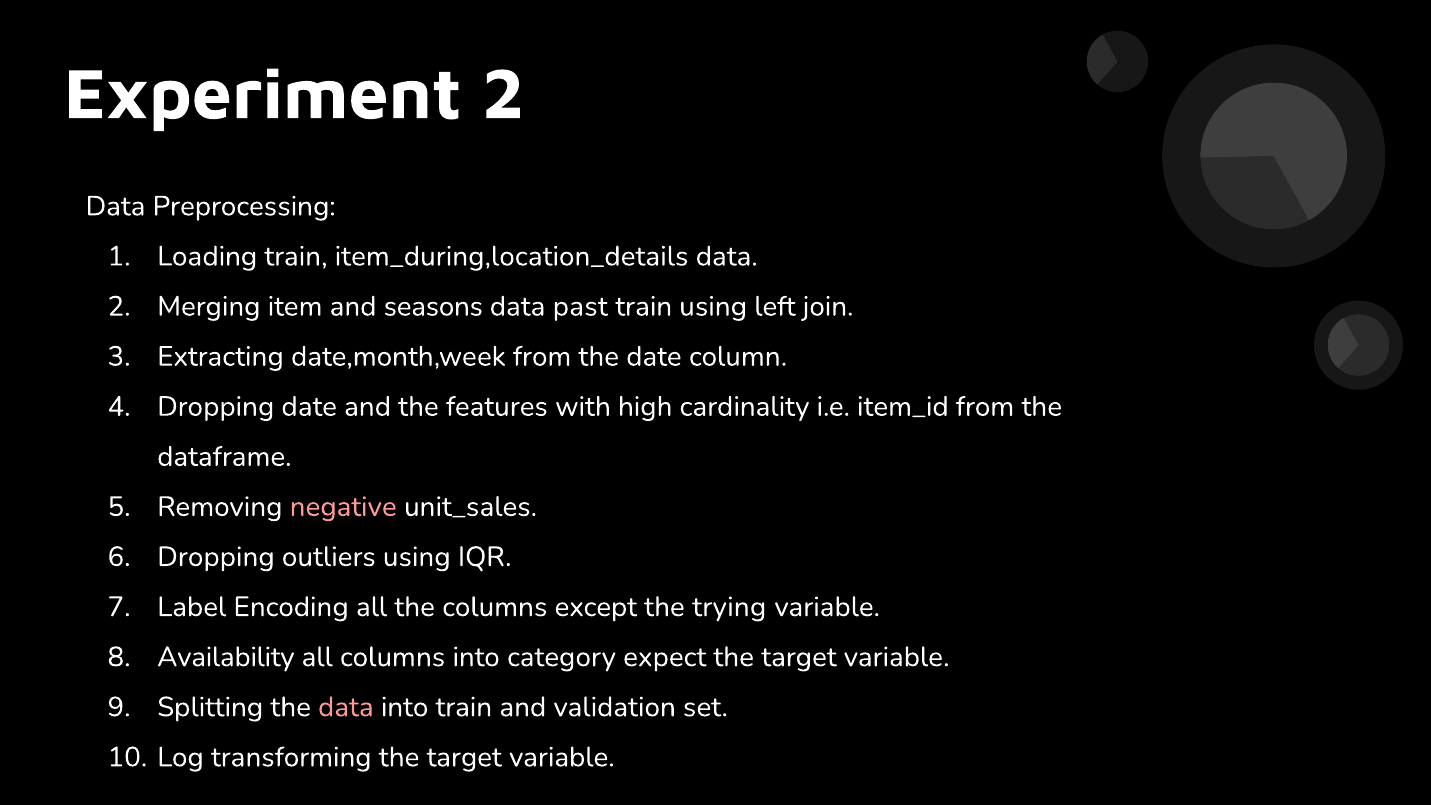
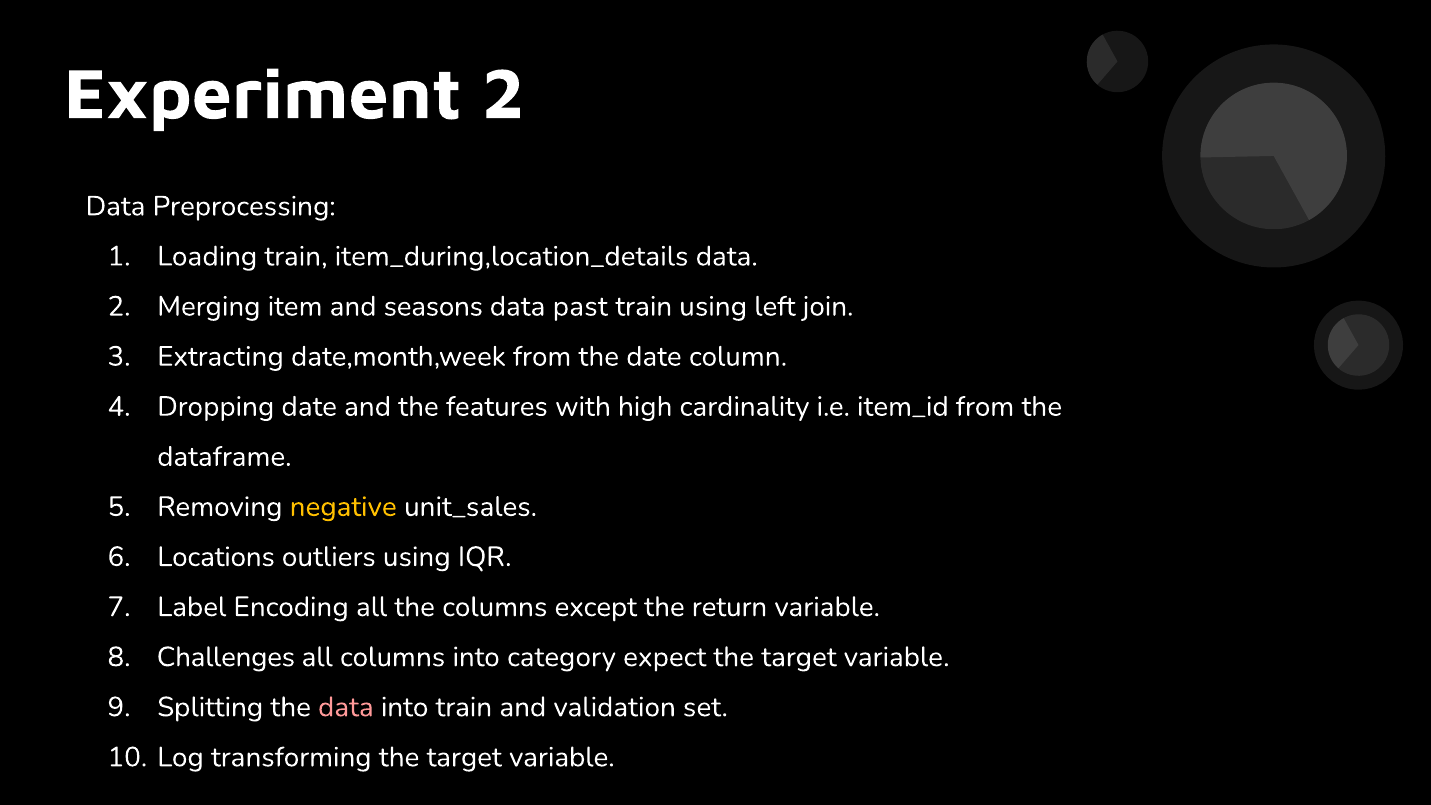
negative colour: pink -> yellow (343, 507)
Dropping: Dropping -> Locations (216, 557)
trying: trying -> return (729, 607)
Availability: Availability -> Challenges (226, 657)
